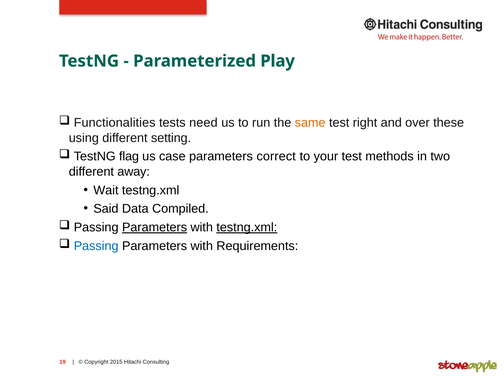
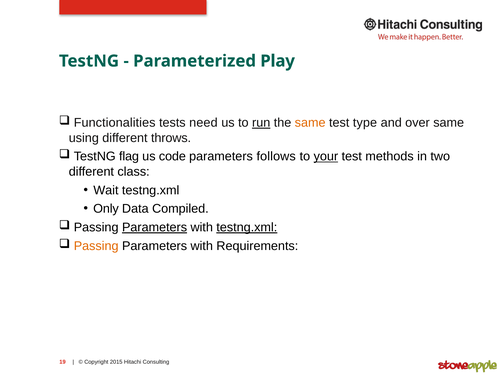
run underline: none -> present (261, 123)
right: right -> type (365, 123)
over these: these -> same (449, 123)
setting: setting -> throws (171, 138)
case: case -> code (172, 156)
correct: correct -> follows (276, 156)
your underline: none -> present (326, 156)
away: away -> class (134, 172)
Said: Said -> Only (106, 209)
Passing colour: blue -> orange (96, 246)
